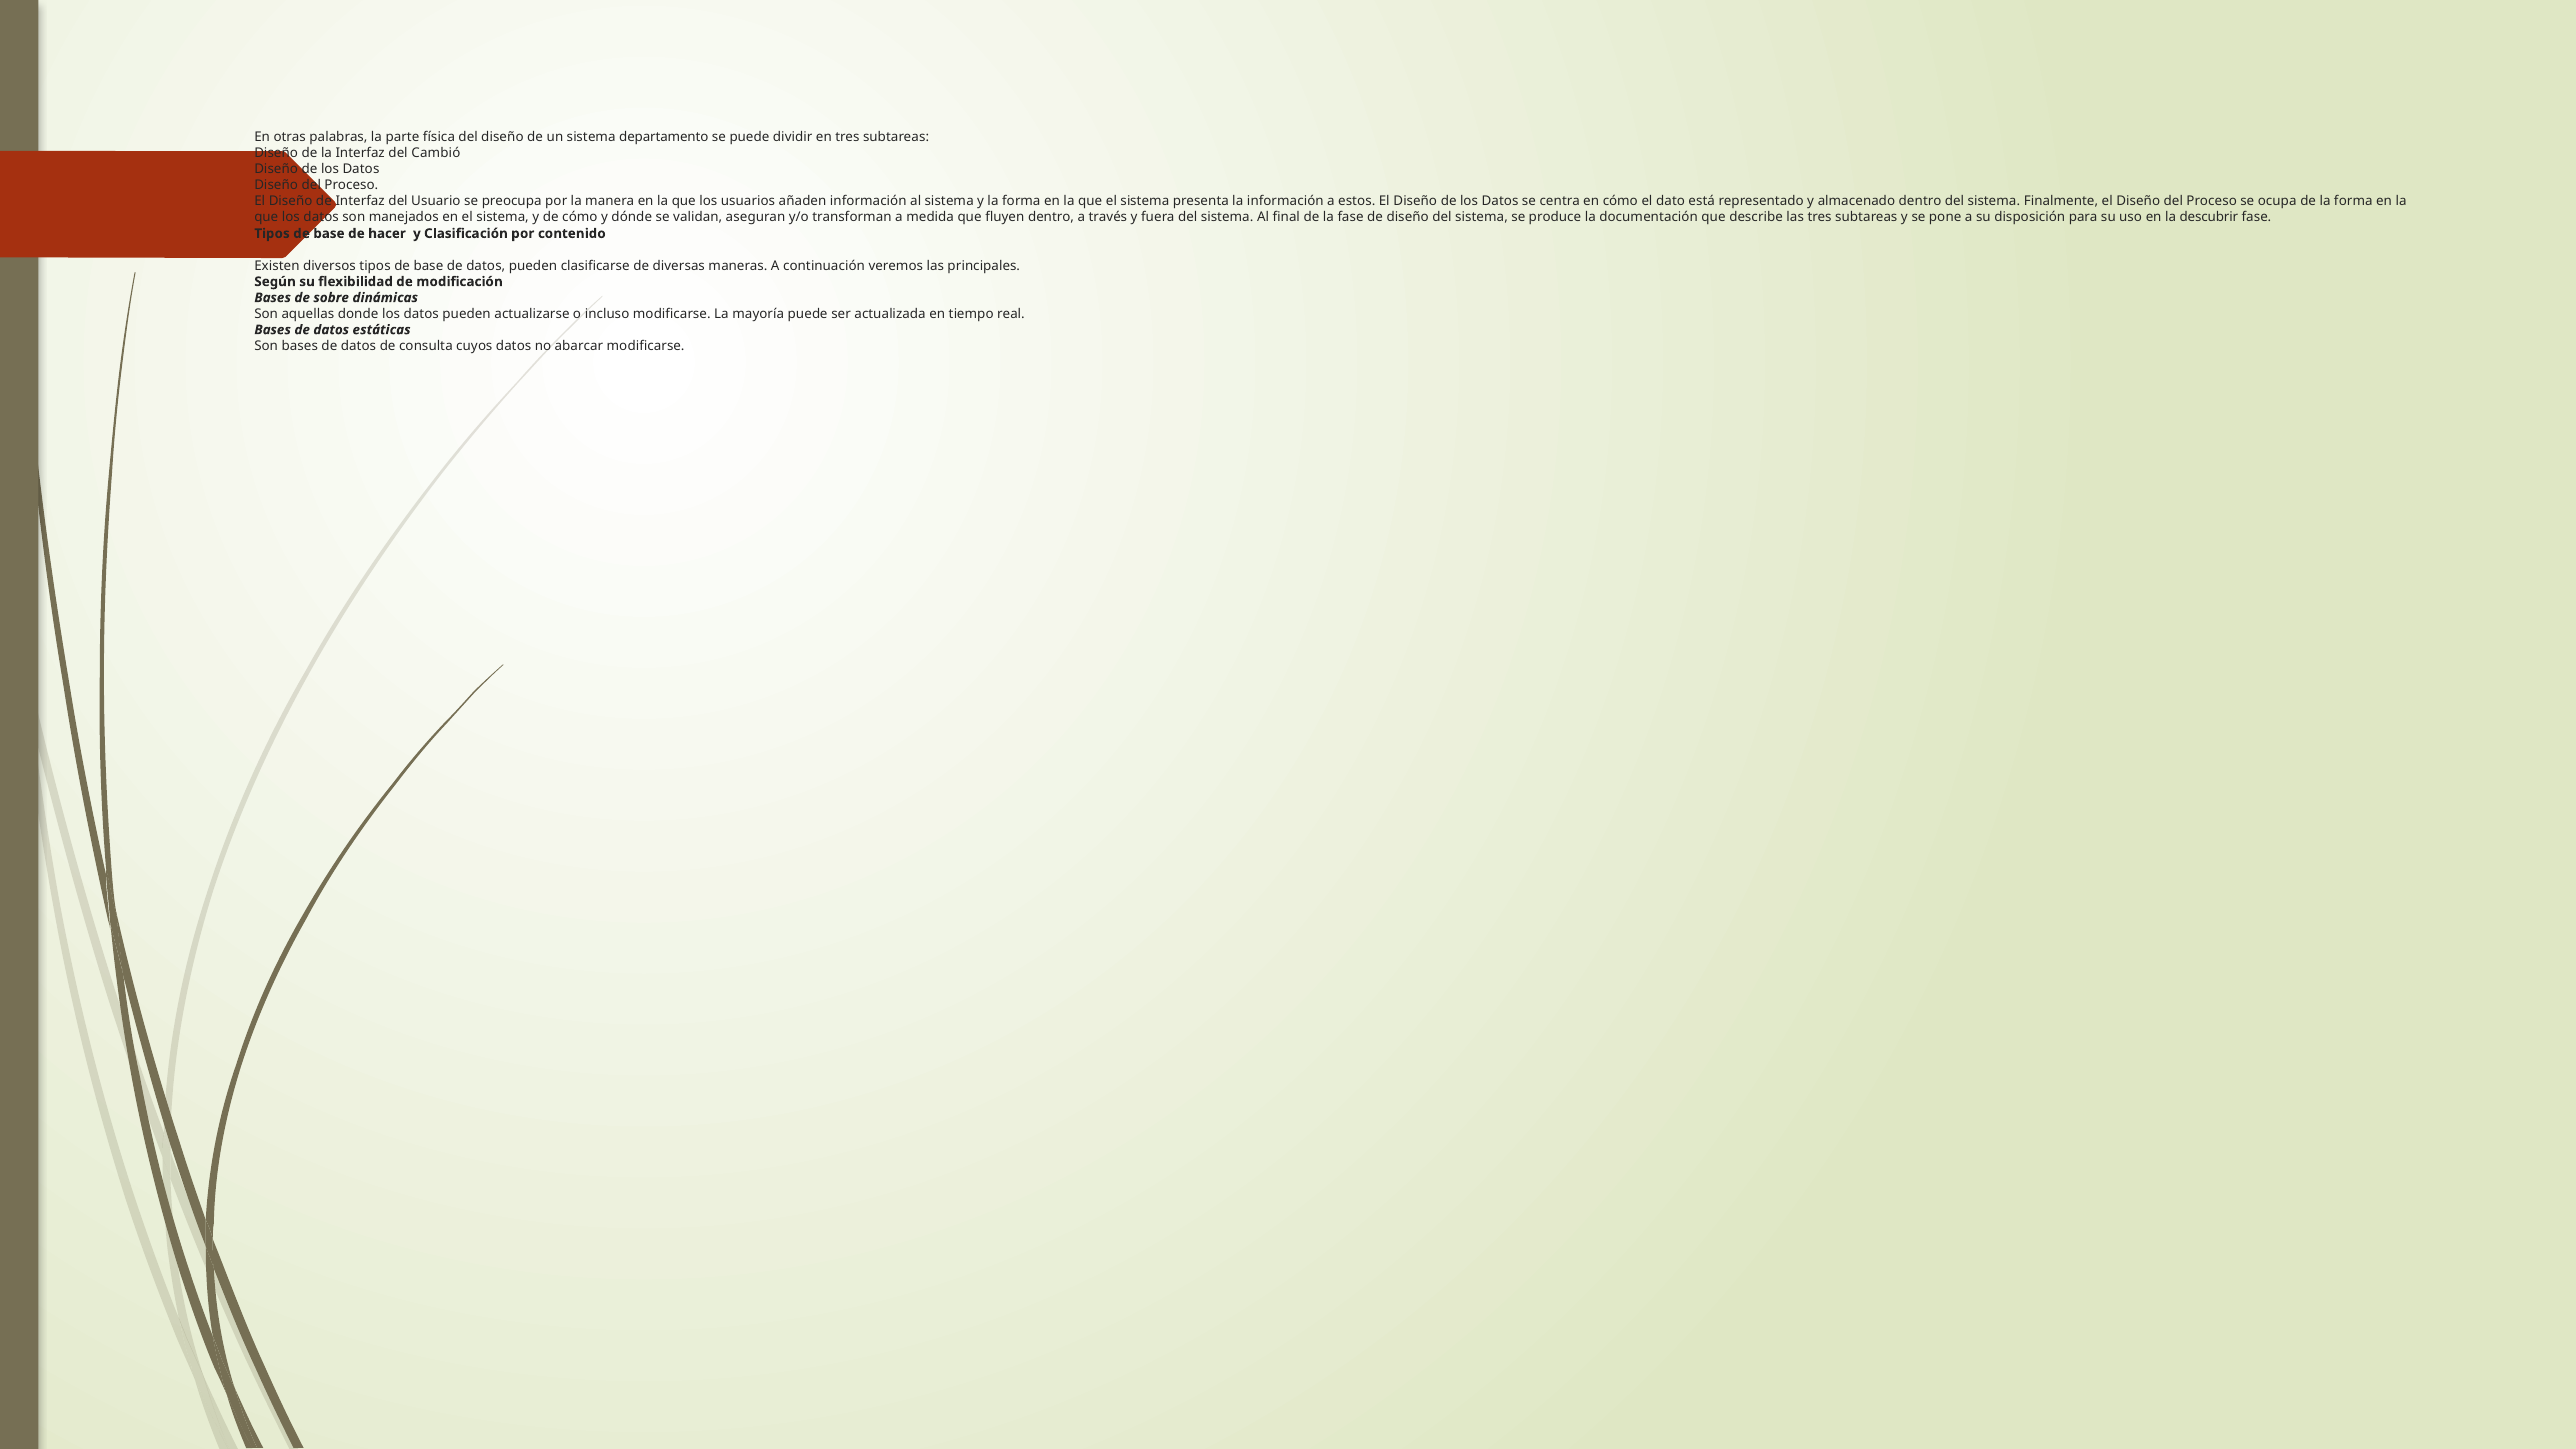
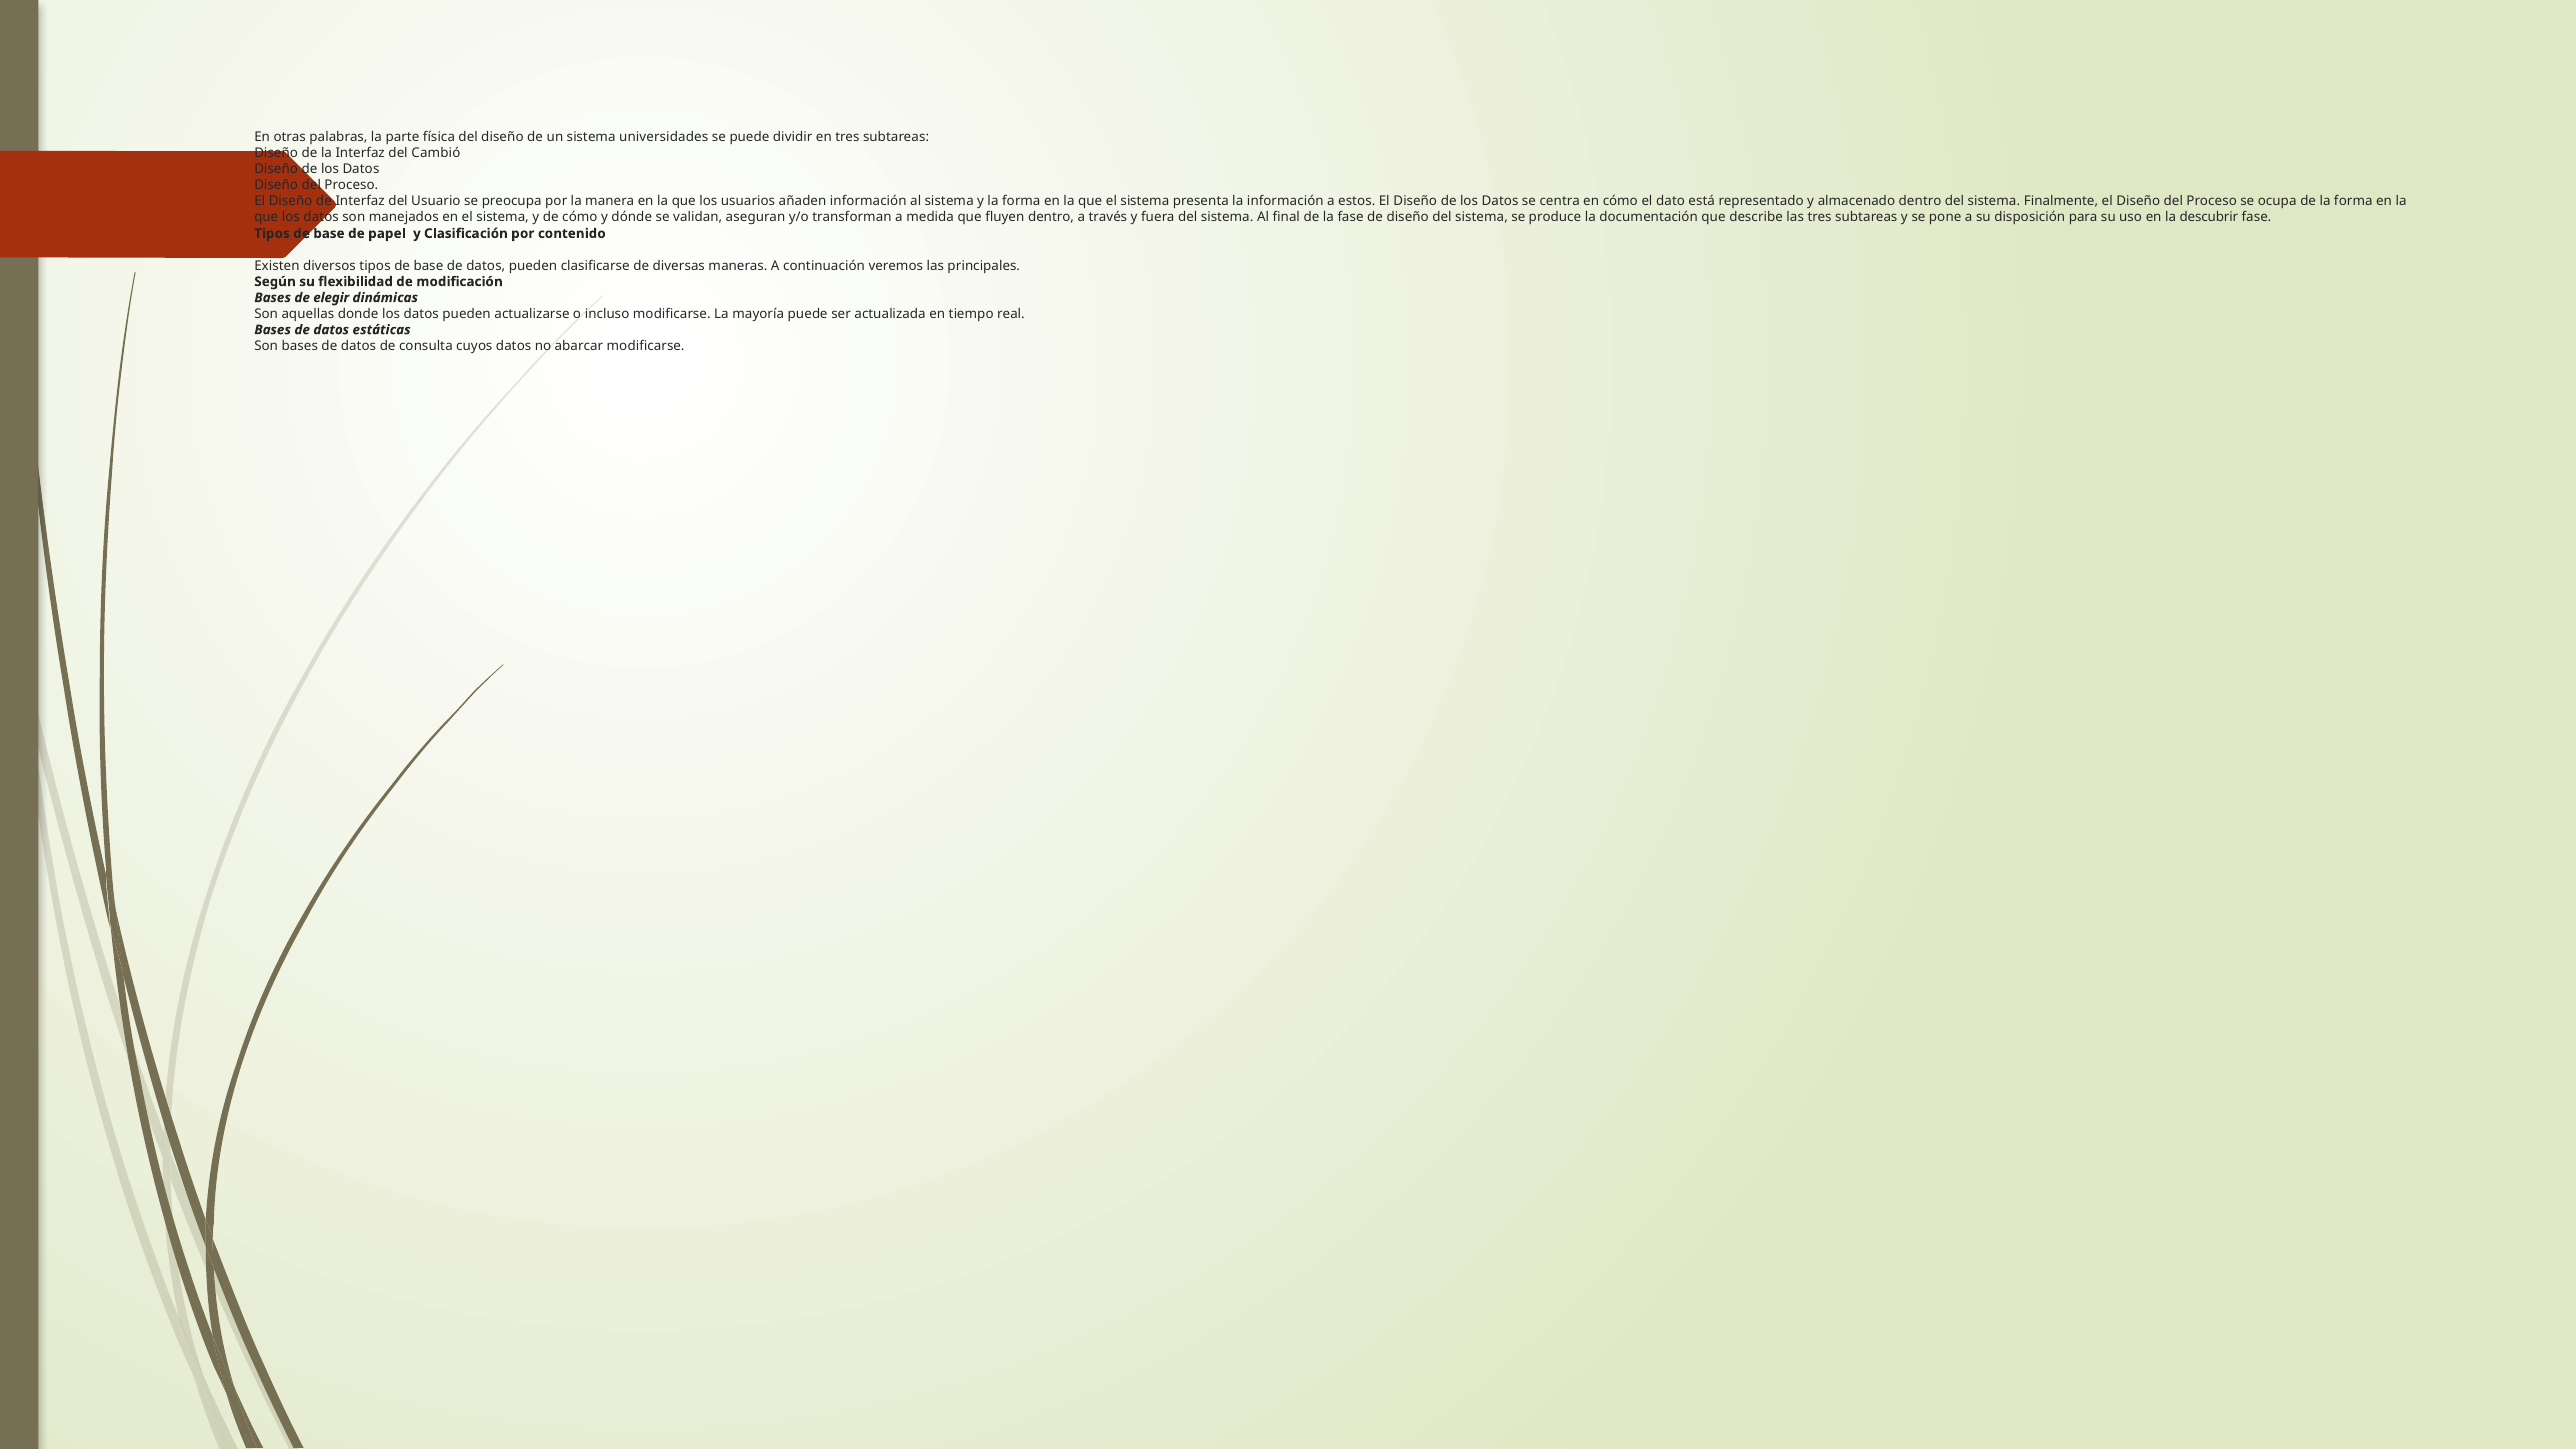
departamento: departamento -> universidades (664, 137)
hacer: hacer -> papel (387, 234)
sobre: sobre -> elegir (331, 298)
